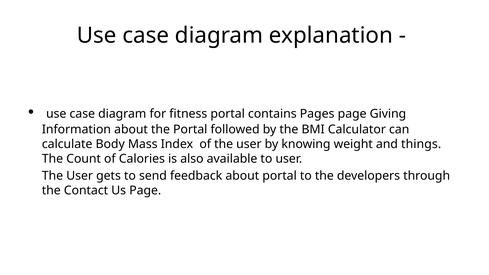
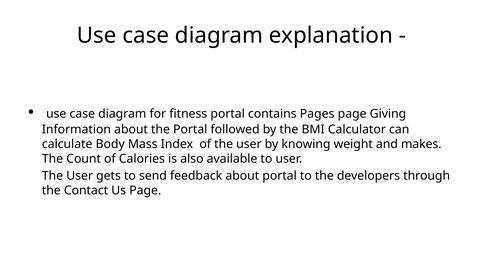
things: things -> makes (421, 144)
